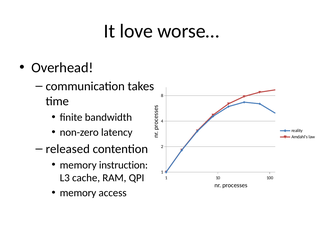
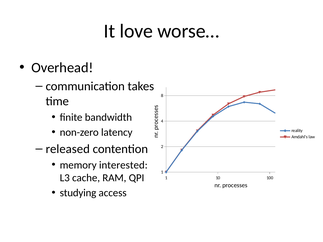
instruction: instruction -> interested (123, 165)
memory: memory -> studying (78, 193)
